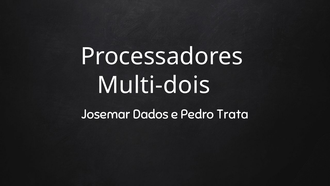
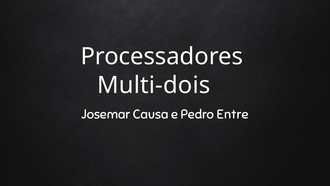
Dados: Dados -> Causa (151, 114)
Trata: Trata -> Entre (233, 114)
